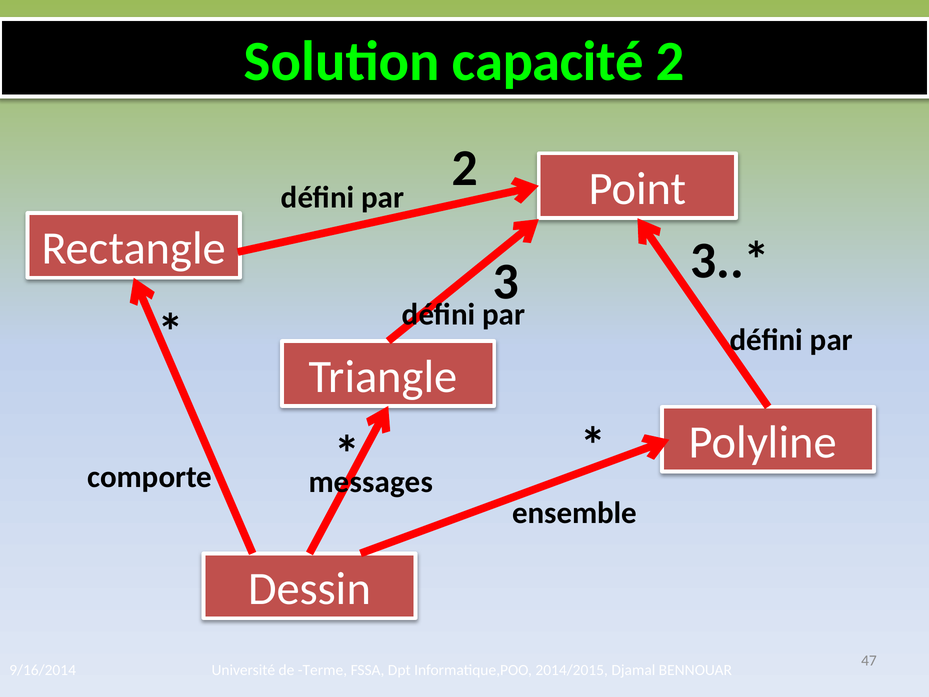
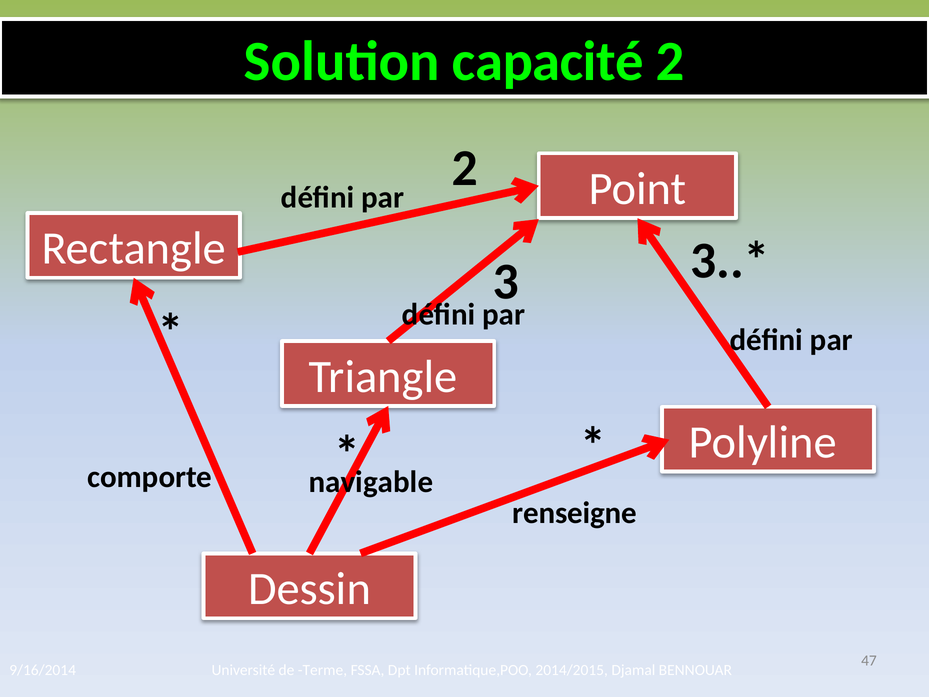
messages: messages -> navigable (371, 482)
ensemble: ensemble -> renseigne (575, 513)
